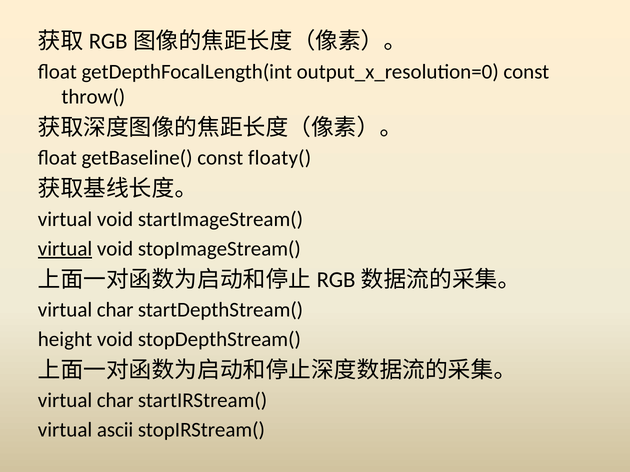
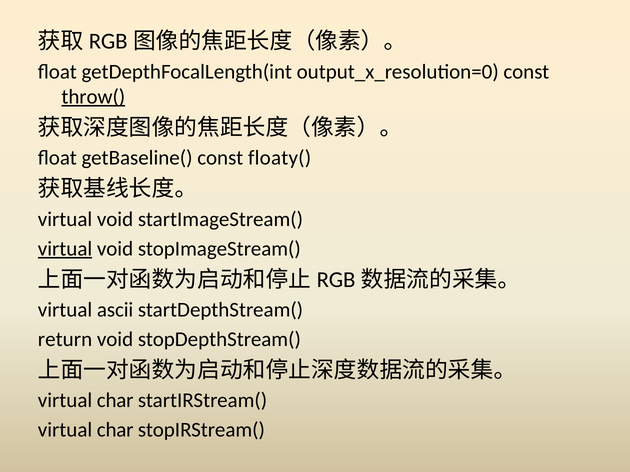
throw( underline: none -> present (93, 97)
char: char -> ascii (115, 310)
height: height -> return (65, 340)
ascii: ascii -> char (115, 430)
